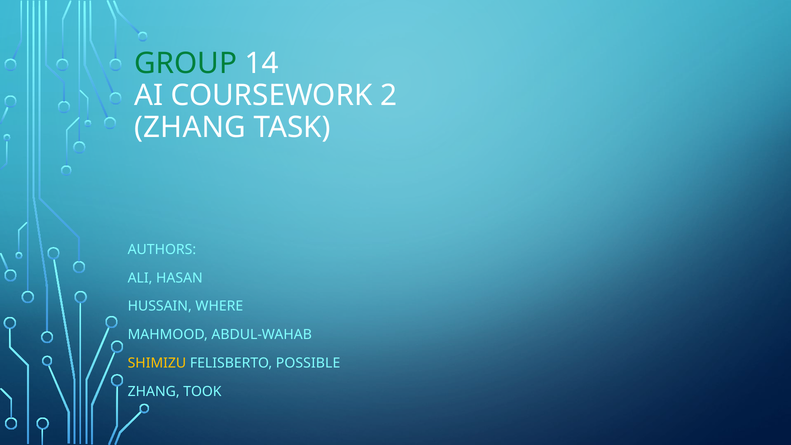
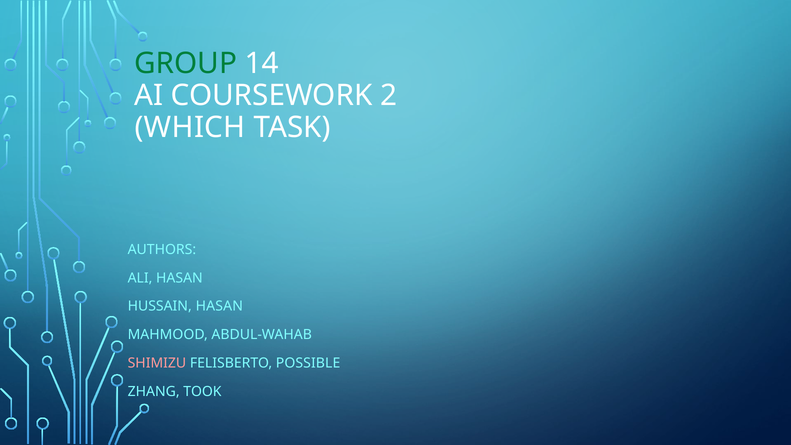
ZHANG: ZHANG -> WHICH (190, 128)
HUSSAIN WHERE: WHERE -> HASAN (219, 306)
SHIMIZU colour: yellow -> pink (157, 363)
